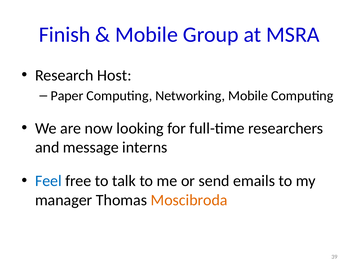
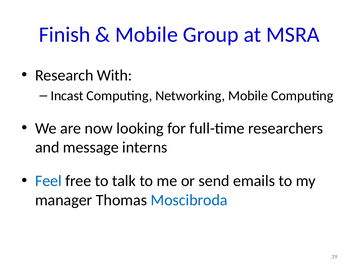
Host: Host -> With (115, 75)
Paper: Paper -> Incast (67, 96)
Moscibroda colour: orange -> blue (189, 200)
